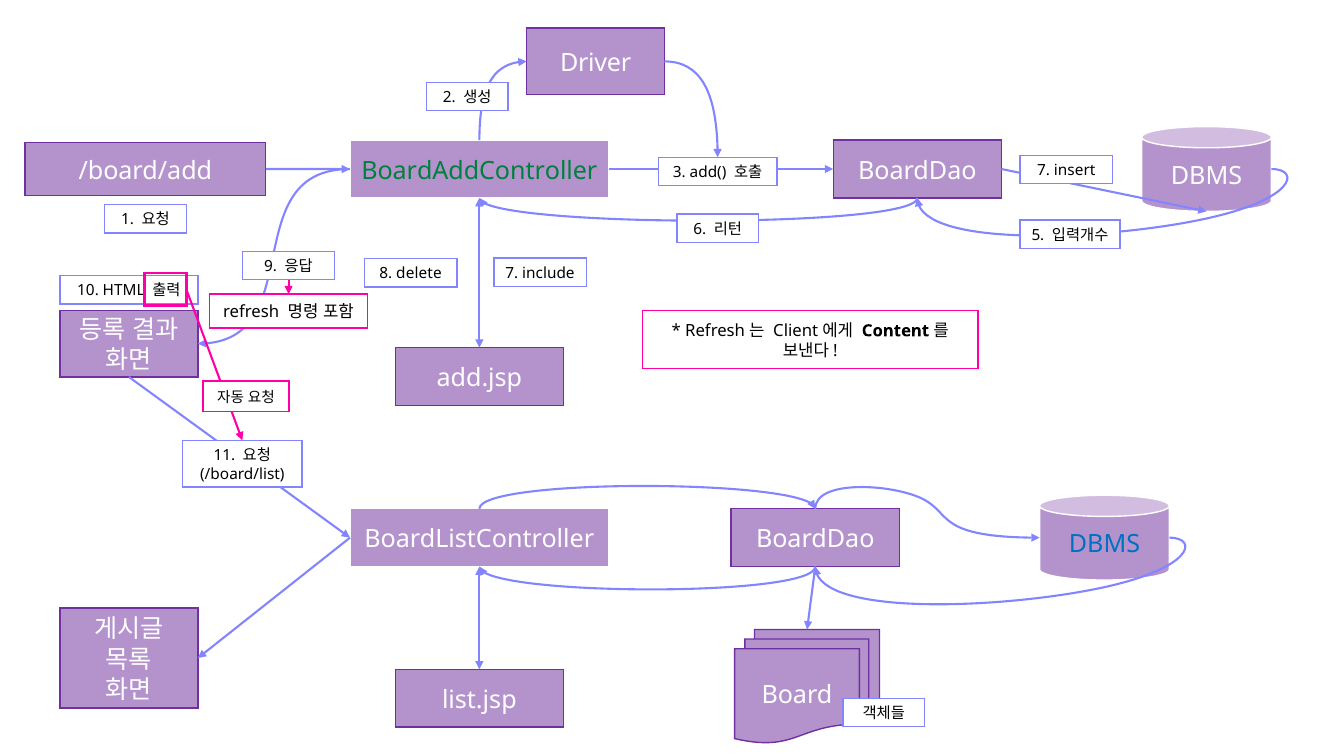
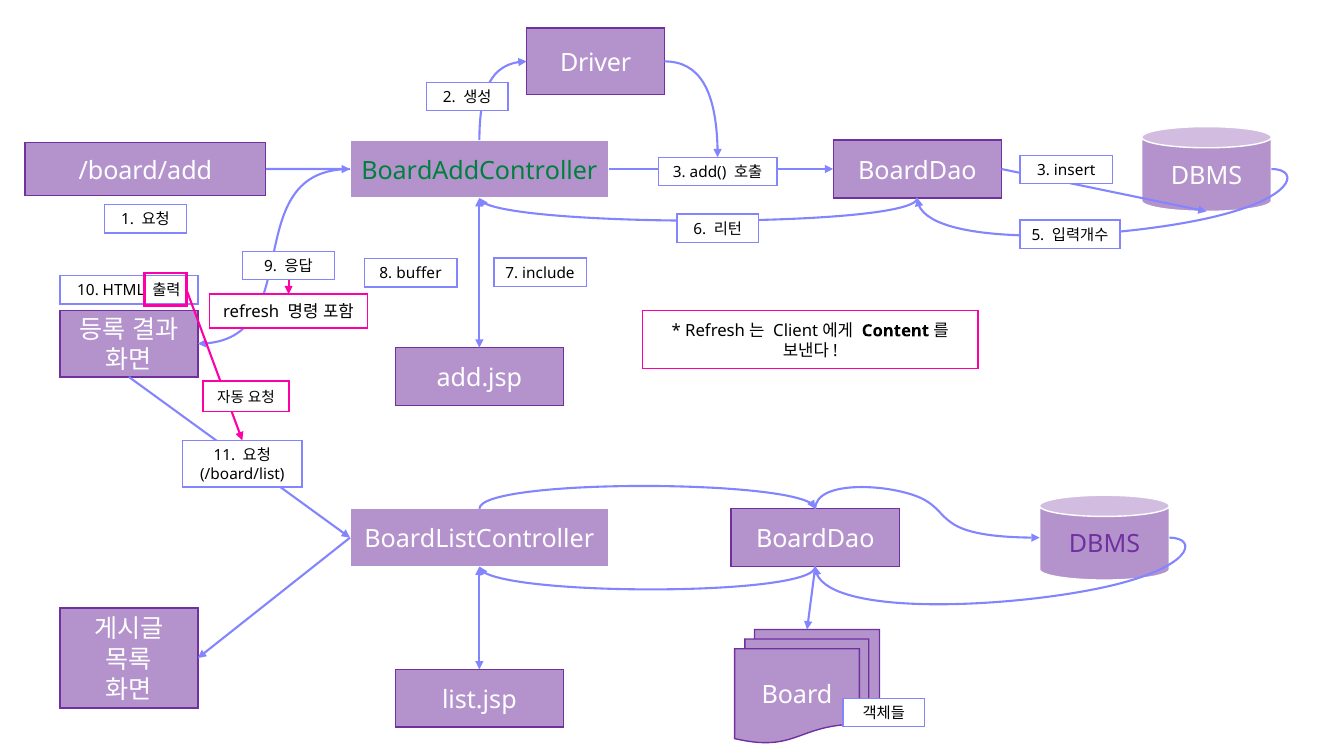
7: 7 -> 3 (1044, 170)
delete: delete -> buffer (419, 274)
DBMS colour: blue -> purple (1104, 544)
